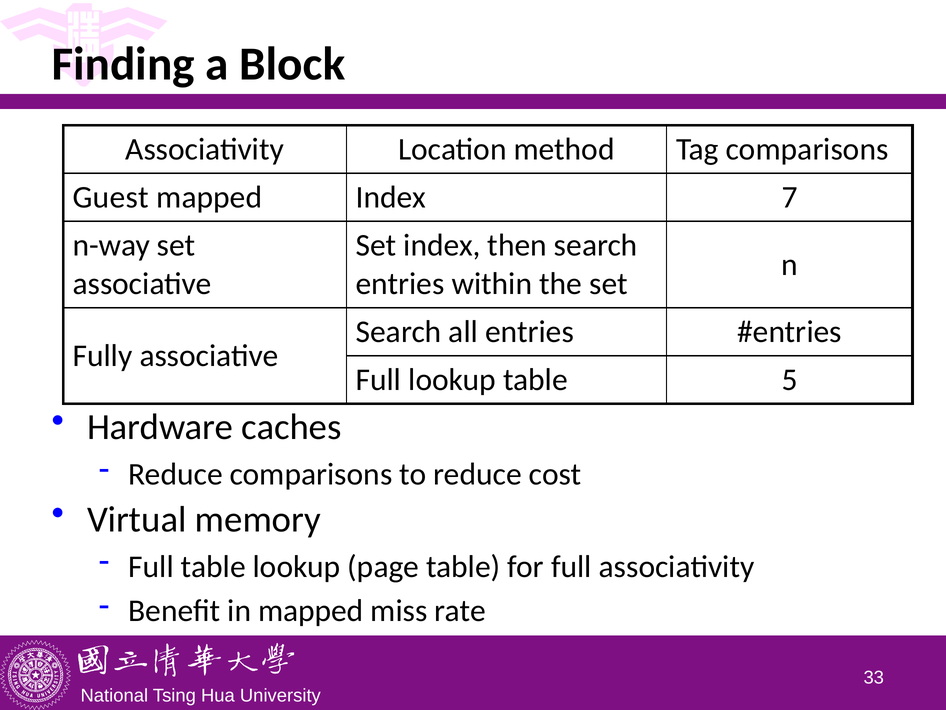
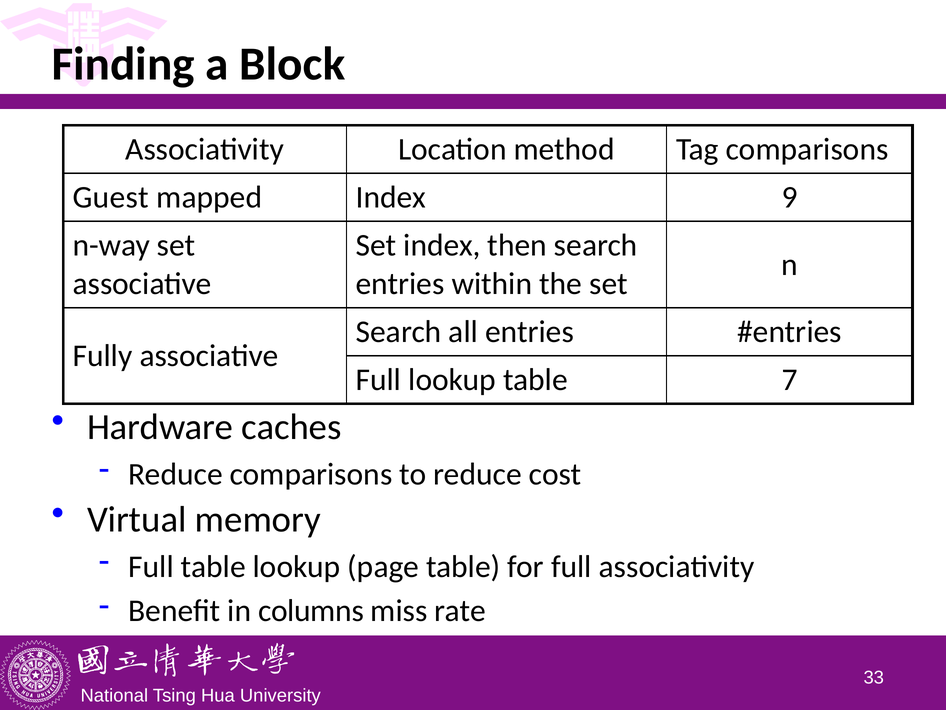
7: 7 -> 9 (790, 197)
5: 5 -> 7 (790, 380)
in mapped: mapped -> columns (311, 610)
